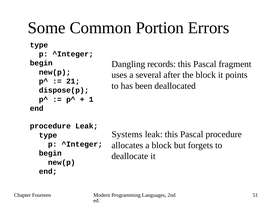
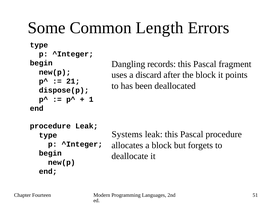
Portion: Portion -> Length (160, 28)
several: several -> discard (148, 75)
